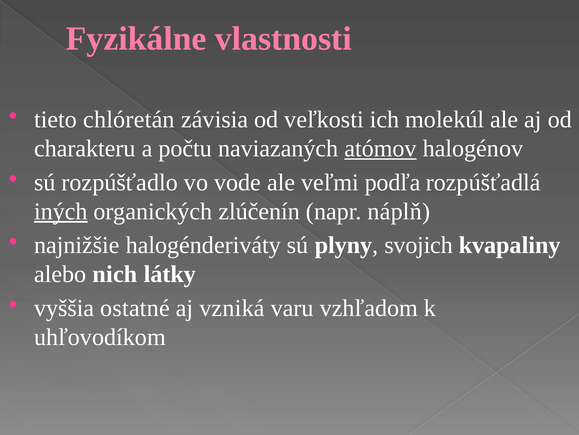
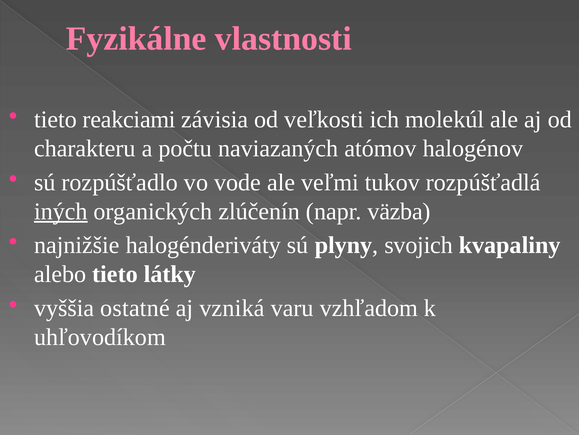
chlóretán: chlóretán -> reakciami (129, 119)
atómov underline: present -> none (381, 148)
podľa: podľa -> tukov (392, 182)
náplň: náplň -> väzba (399, 211)
alebo nich: nich -> tieto (115, 274)
